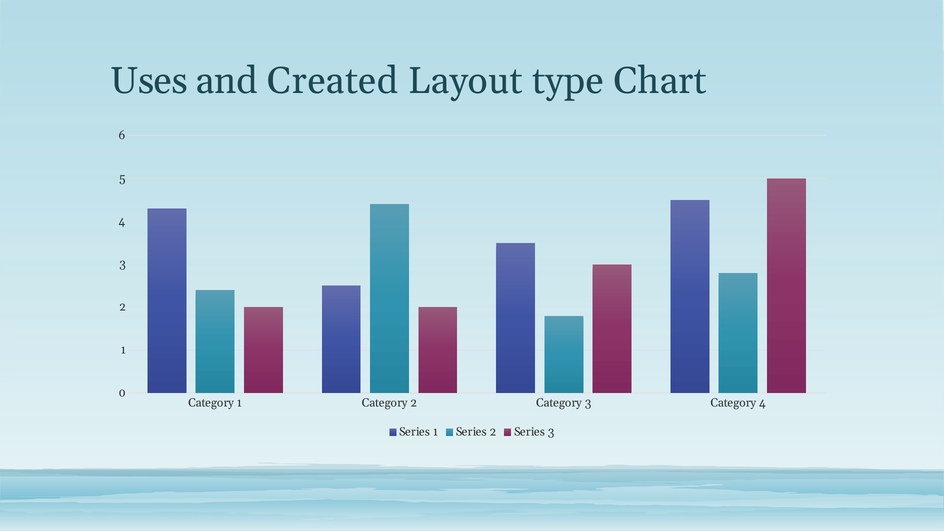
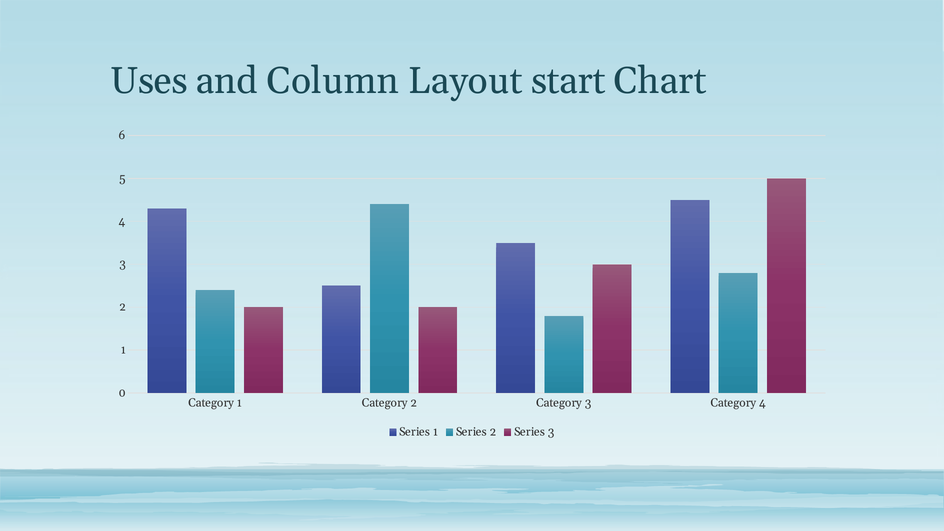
Created: Created -> Column (333, 81)
type: type -> start (568, 81)
